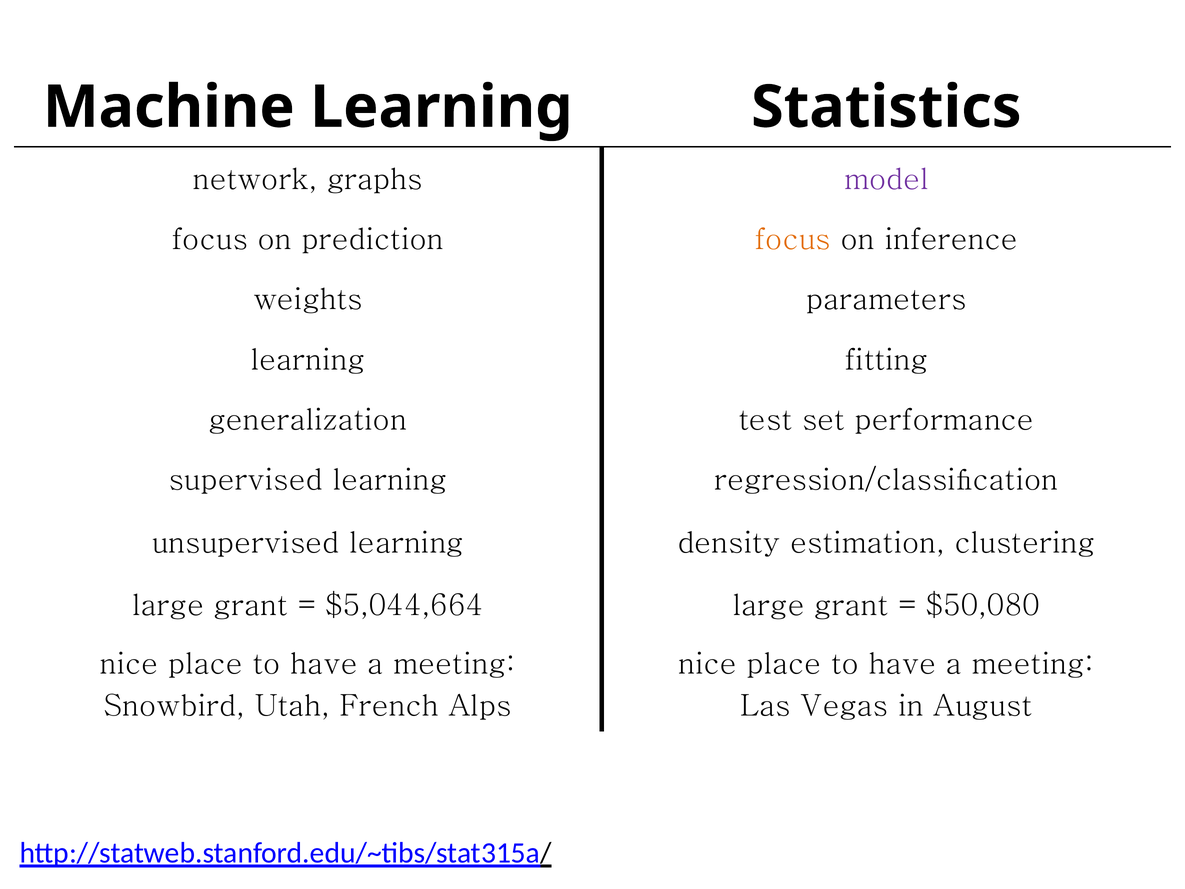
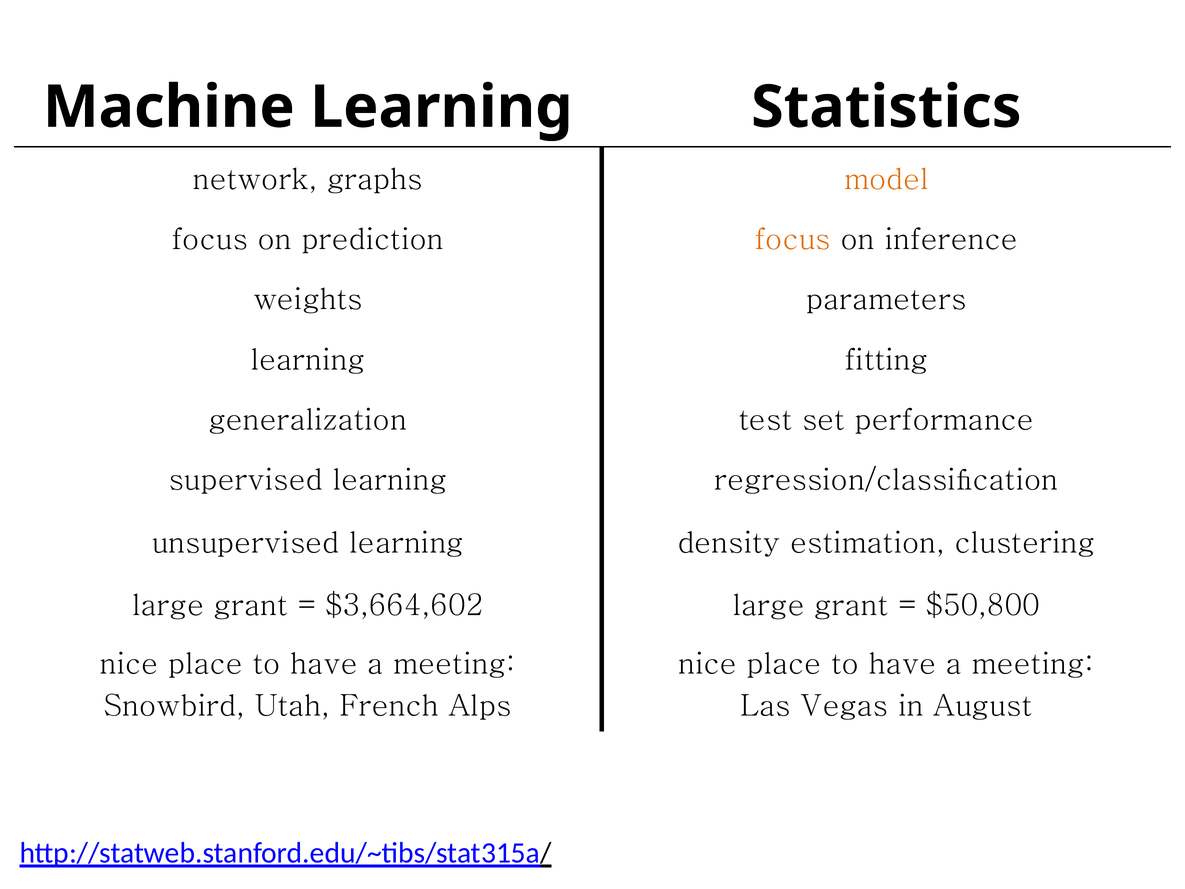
model colour: purple -> orange (887, 180)
$5,044,664: $5,044,664 -> $3,664,602 (405, 605)
$50,080: $50,080 -> $50,800 (983, 605)
